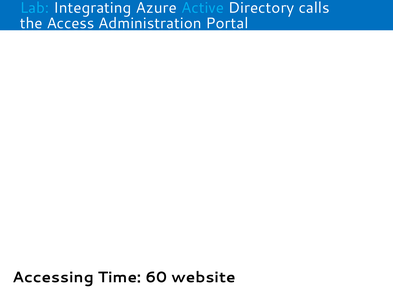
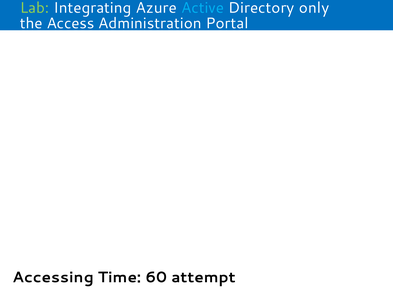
Lab colour: light blue -> light green (35, 8)
calls: calls -> only (314, 8)
website: website -> attempt (203, 277)
